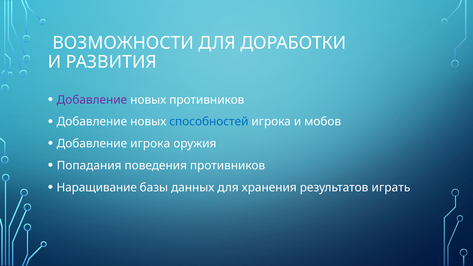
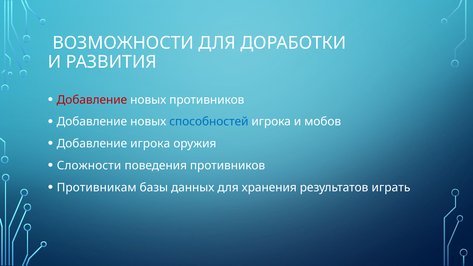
Добавление colour: purple -> red (92, 100)
Попадания: Попадания -> Сложности (89, 166)
Наращивание: Наращивание -> Противникам (97, 188)
